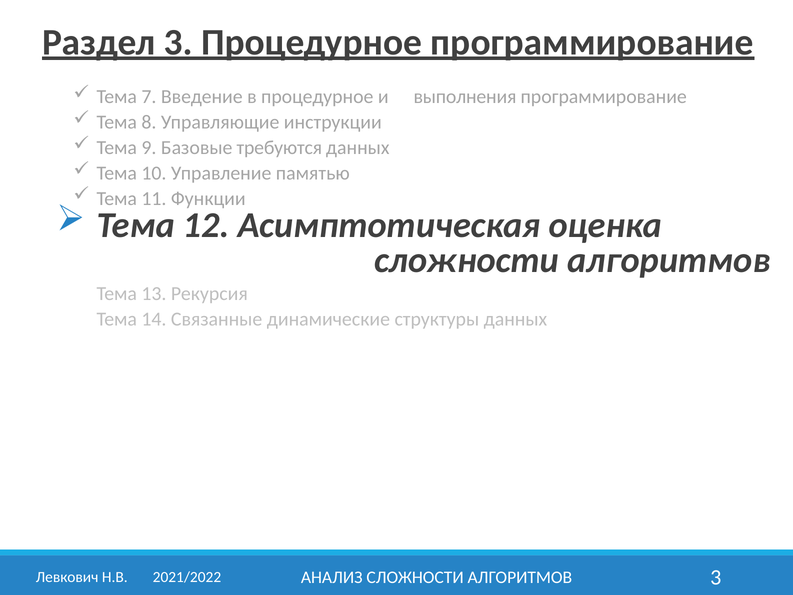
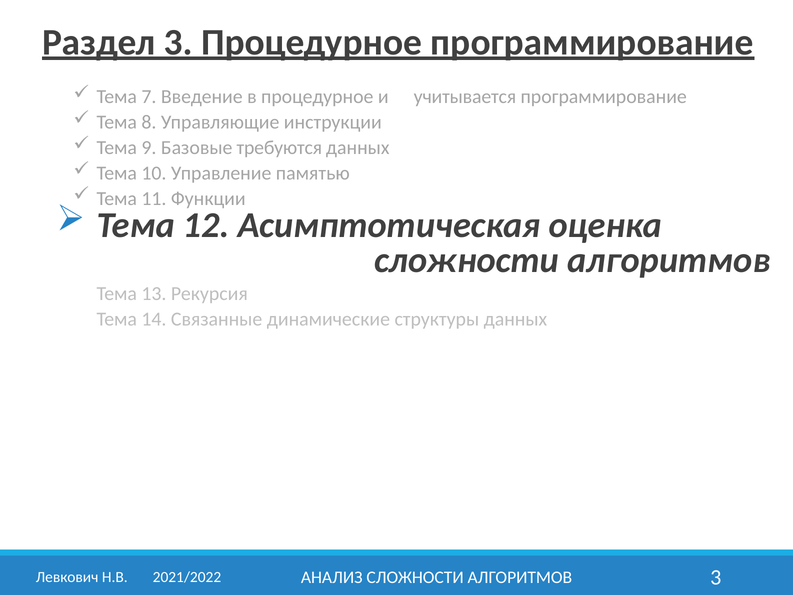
выполнения: выполнения -> учитывается (465, 97)
